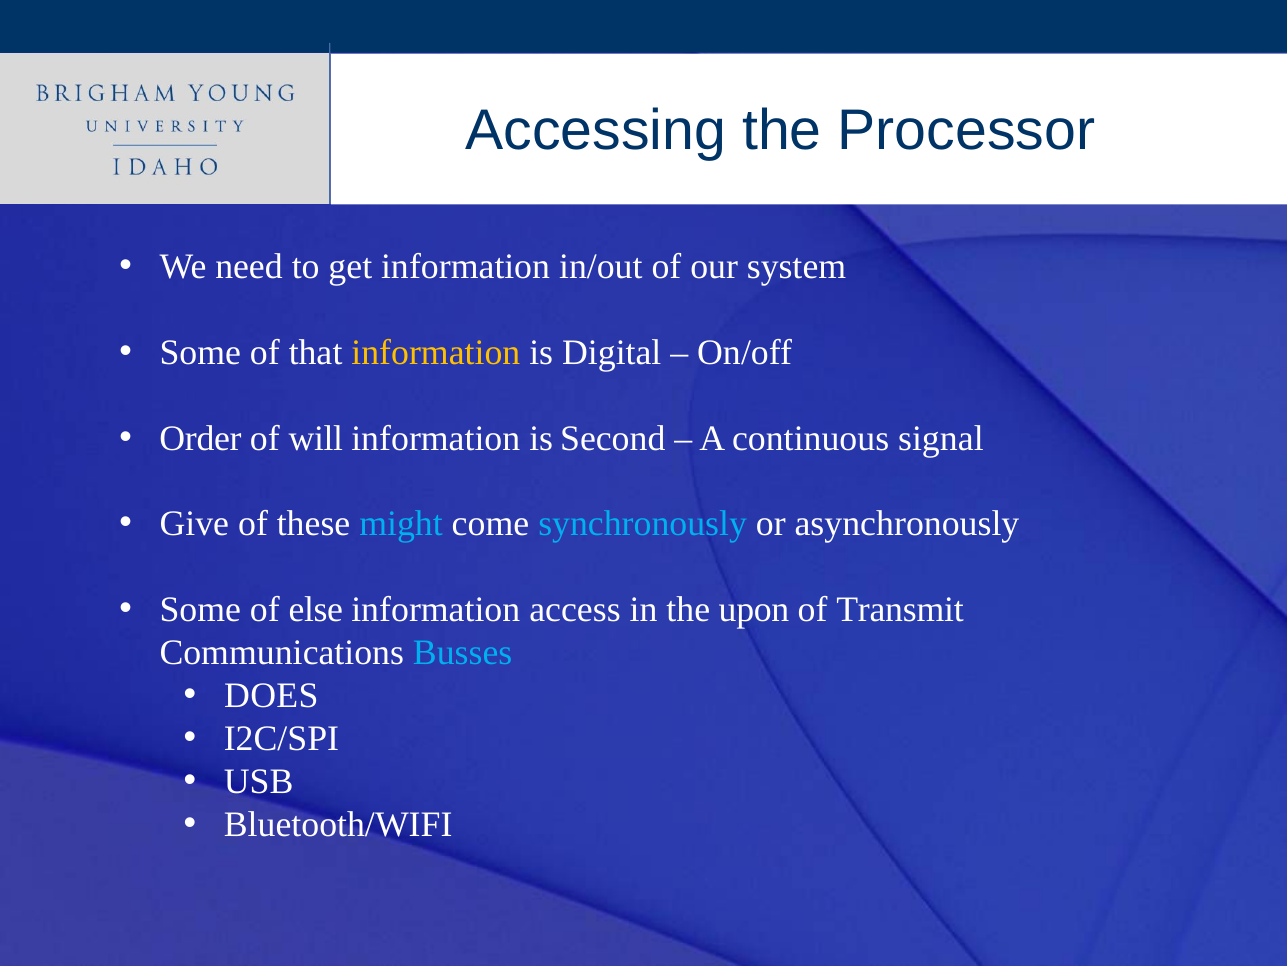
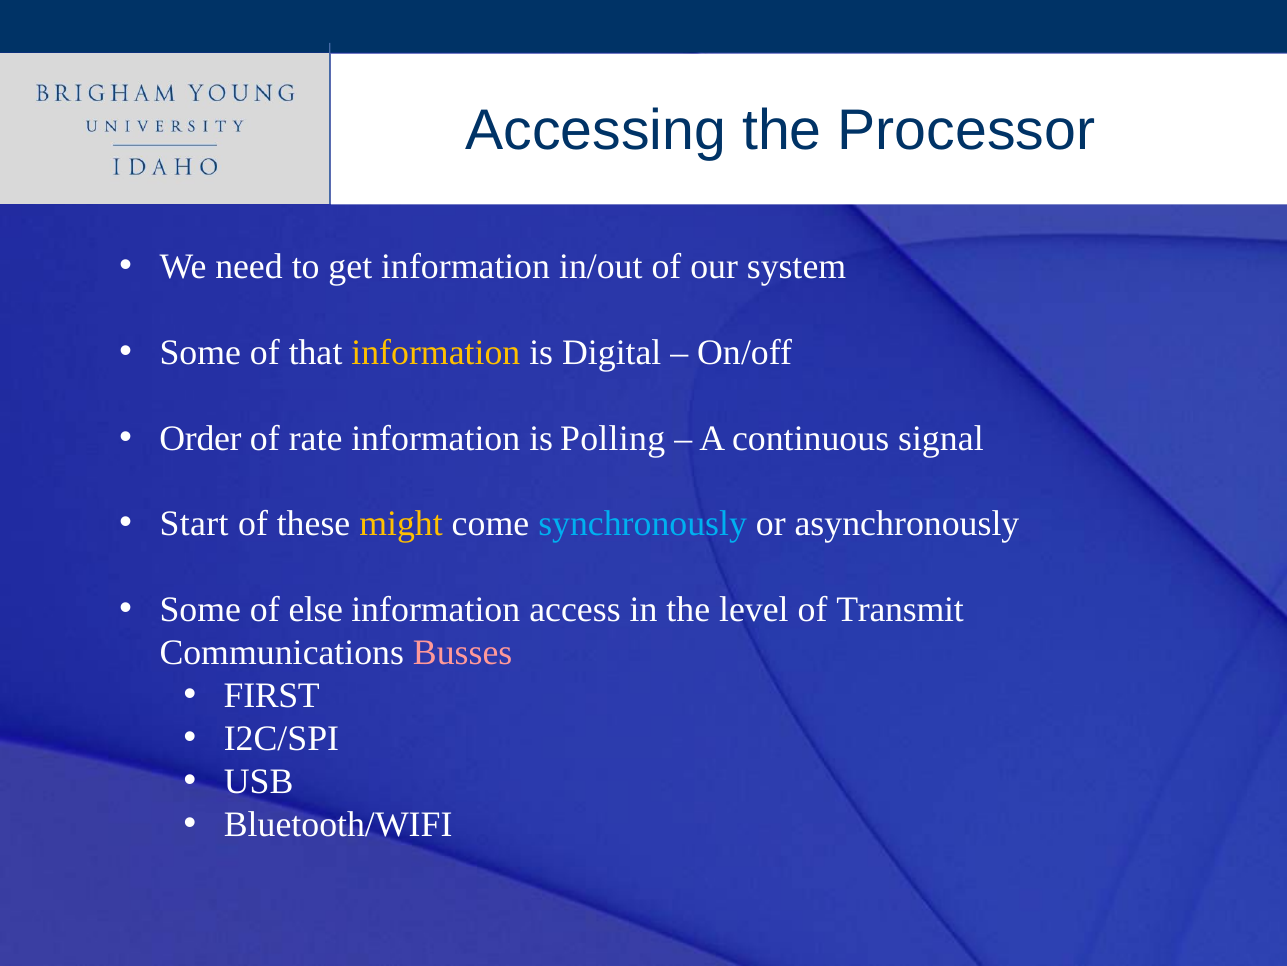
will: will -> rate (316, 438)
Second: Second -> Polling (613, 438)
Give: Give -> Start (194, 524)
might colour: light blue -> yellow (401, 524)
upon: upon -> level (754, 610)
Busses colour: light blue -> pink (463, 653)
DOES: DOES -> FIRST (272, 695)
